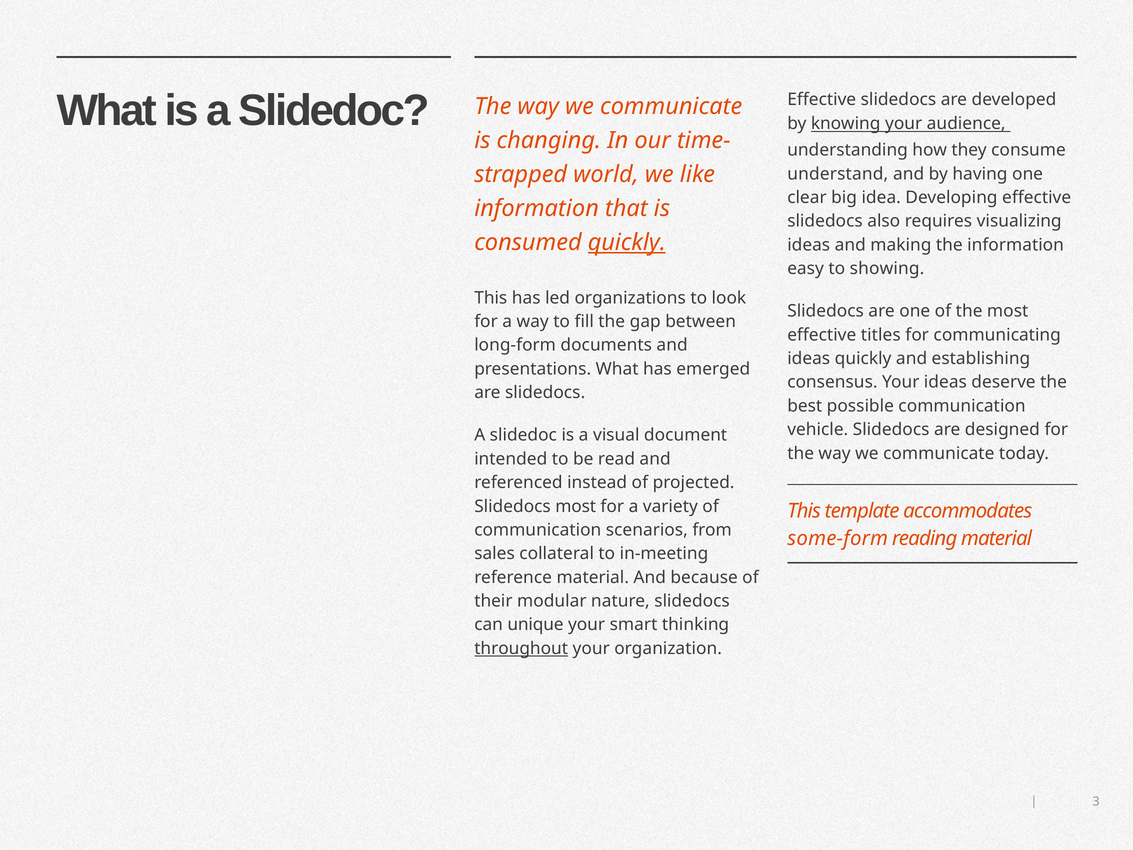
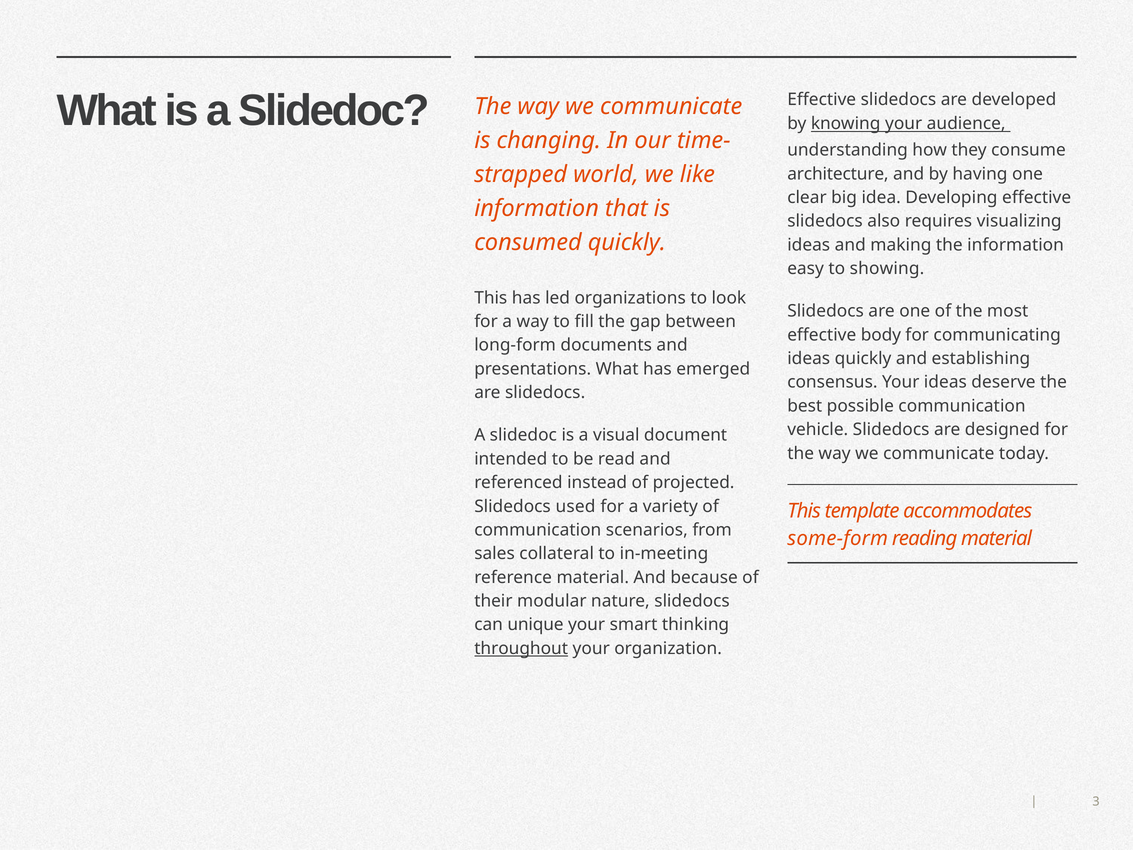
understand: understand -> architecture (838, 174)
quickly underline: present -> none (627, 242)
titles: titles -> body (881, 335)
Slidedocs most: most -> used (576, 506)
